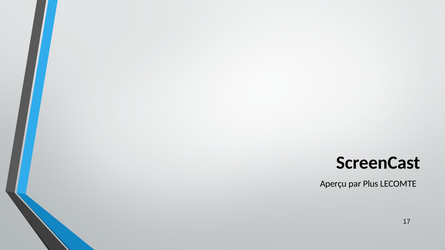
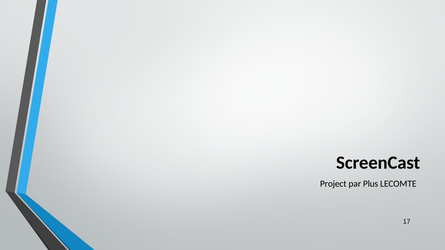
Aperçu: Aperçu -> Project (333, 184)
